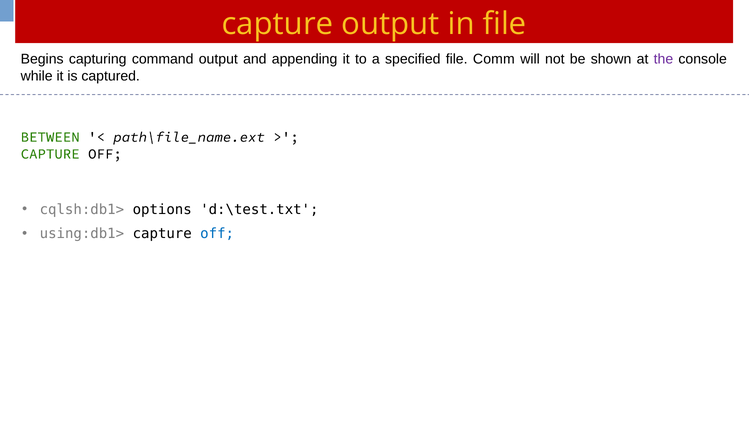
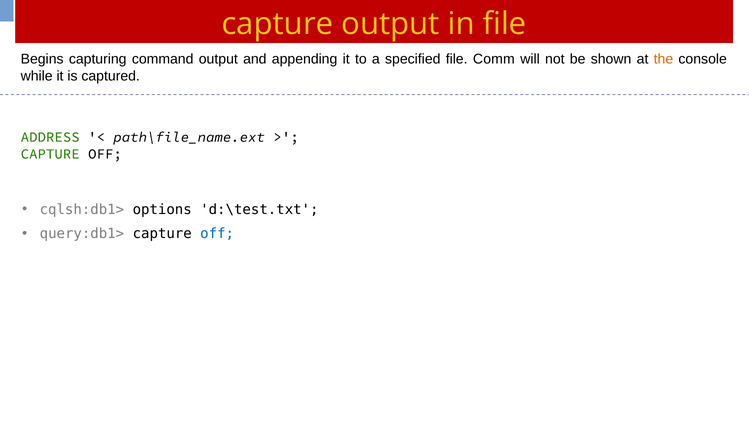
the colour: purple -> orange (663, 59)
BETWEEN: BETWEEN -> ADDRESS (50, 137)
using:db1>: using:db1> -> query:db1> (82, 233)
